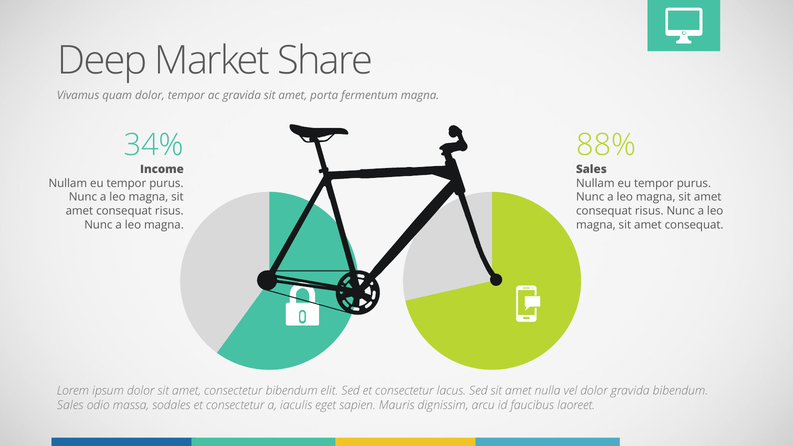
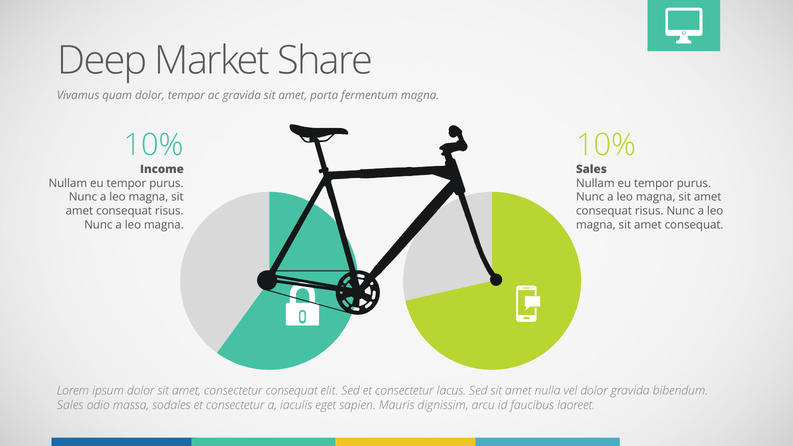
34%: 34% -> 10% (154, 145)
88%: 88% -> 10% (606, 145)
consectetur bibendum: bibendum -> consequat (292, 391)
